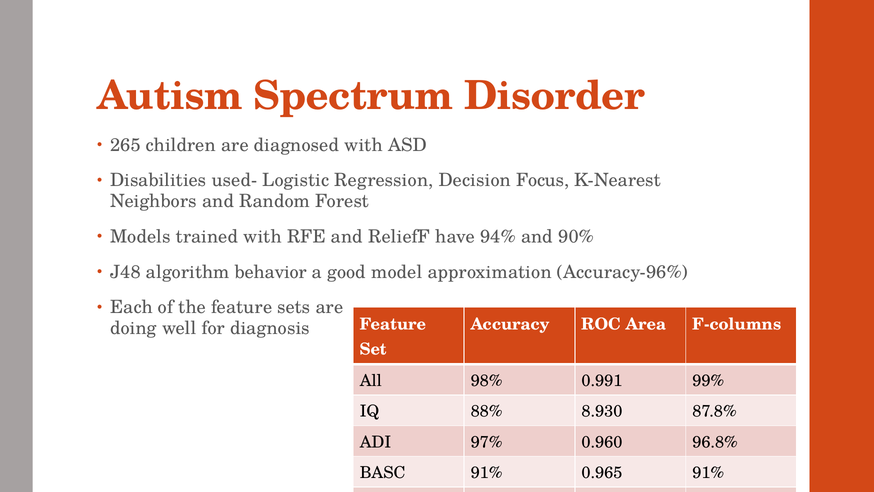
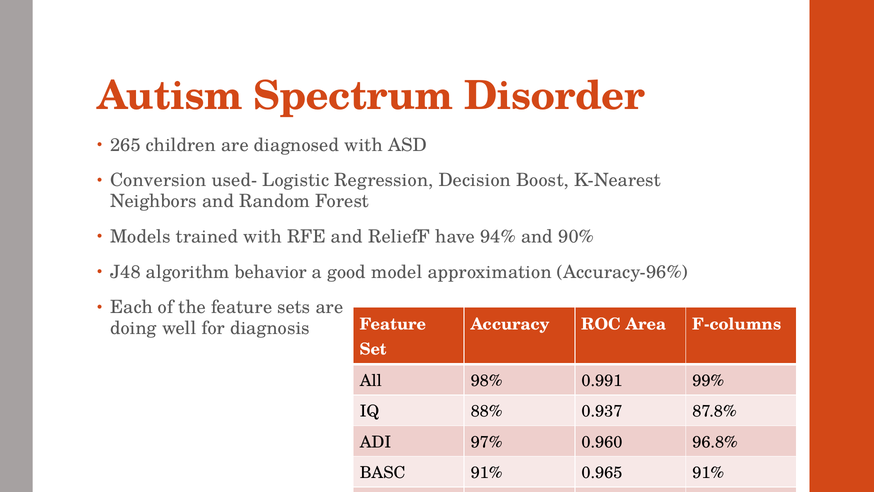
Disabilities: Disabilities -> Conversion (158, 180)
Focus: Focus -> Boost (543, 180)
8.930: 8.930 -> 0.937 (602, 411)
